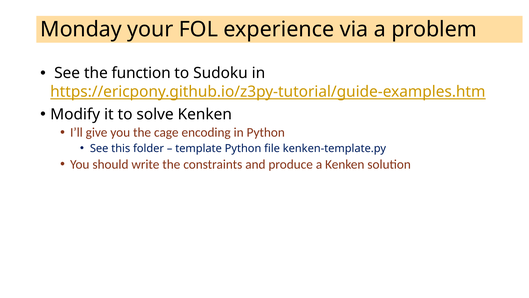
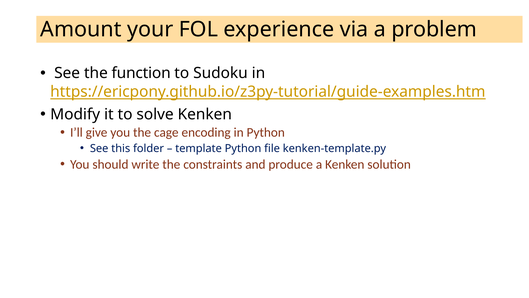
Monday: Monday -> Amount (81, 29)
